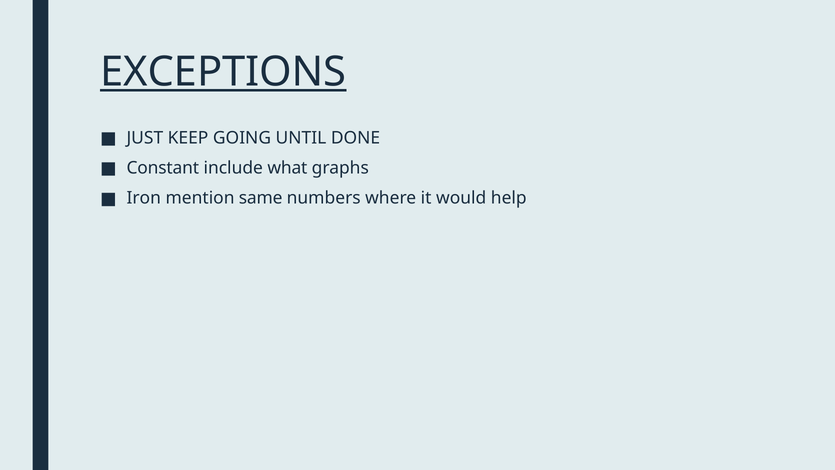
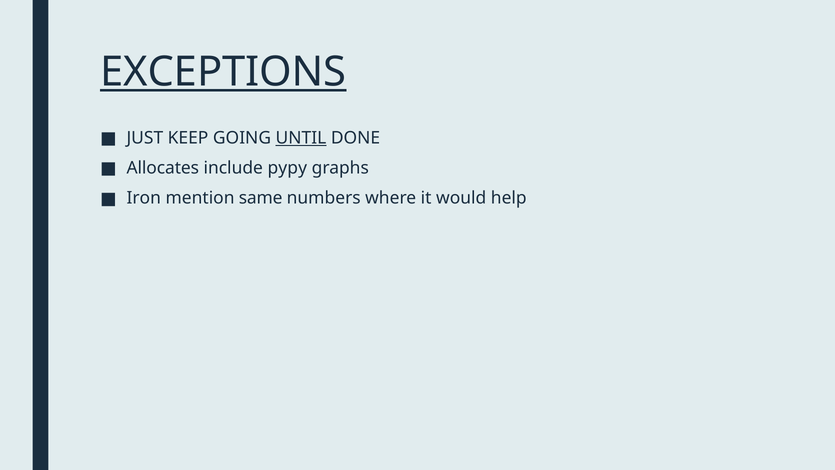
UNTIL underline: none -> present (301, 138)
Constant: Constant -> Allocates (163, 168)
what: what -> pypy (287, 168)
